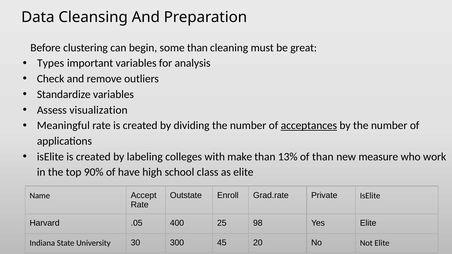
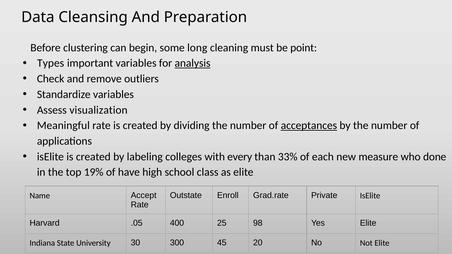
some than: than -> long (197, 48)
great: great -> point (304, 48)
analysis underline: none -> present (193, 63)
make: make -> every (240, 157)
13%: 13% -> 33% (288, 157)
of than: than -> each (323, 157)
work: work -> done (435, 157)
90%: 90% -> 19% (94, 172)
